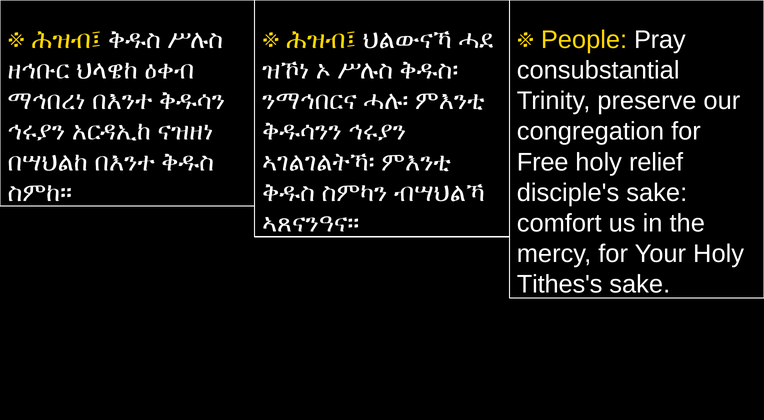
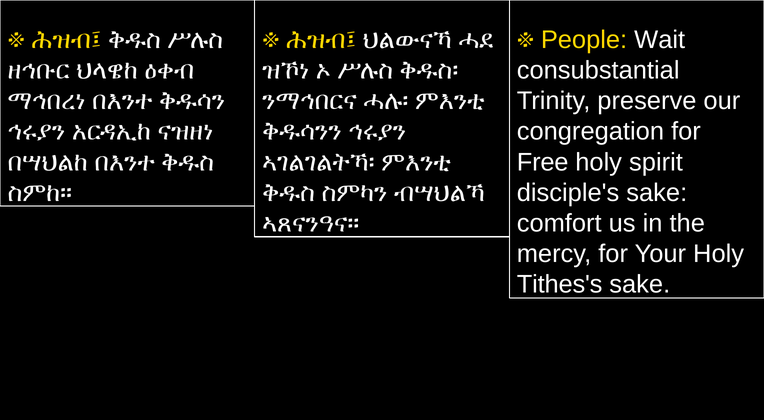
Pray: Pray -> Wait (660, 40)
relief: relief -> spirit (656, 162)
